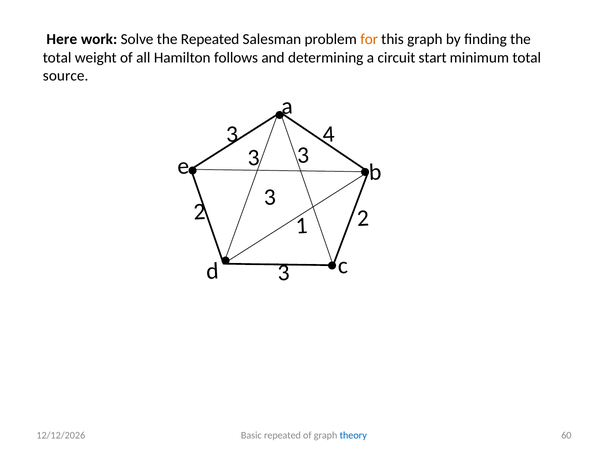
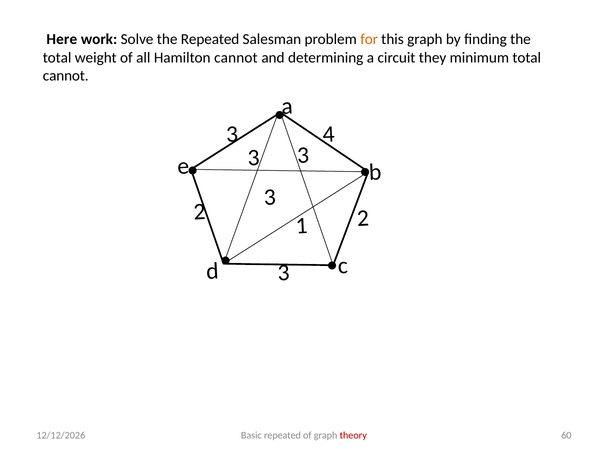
Hamilton follows: follows -> cannot (236, 58)
start: start -> they (433, 58)
source: source -> cannot (66, 76)
theory colour: blue -> red (353, 435)
